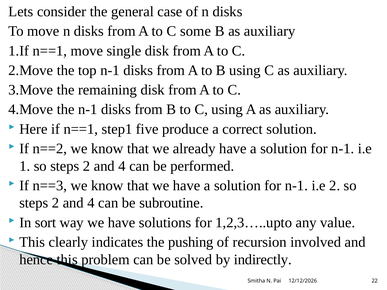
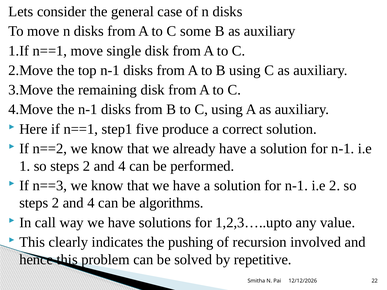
subroutine: subroutine -> algorithms (171, 203)
sort: sort -> call (45, 223)
indirectly: indirectly -> repetitive (263, 260)
